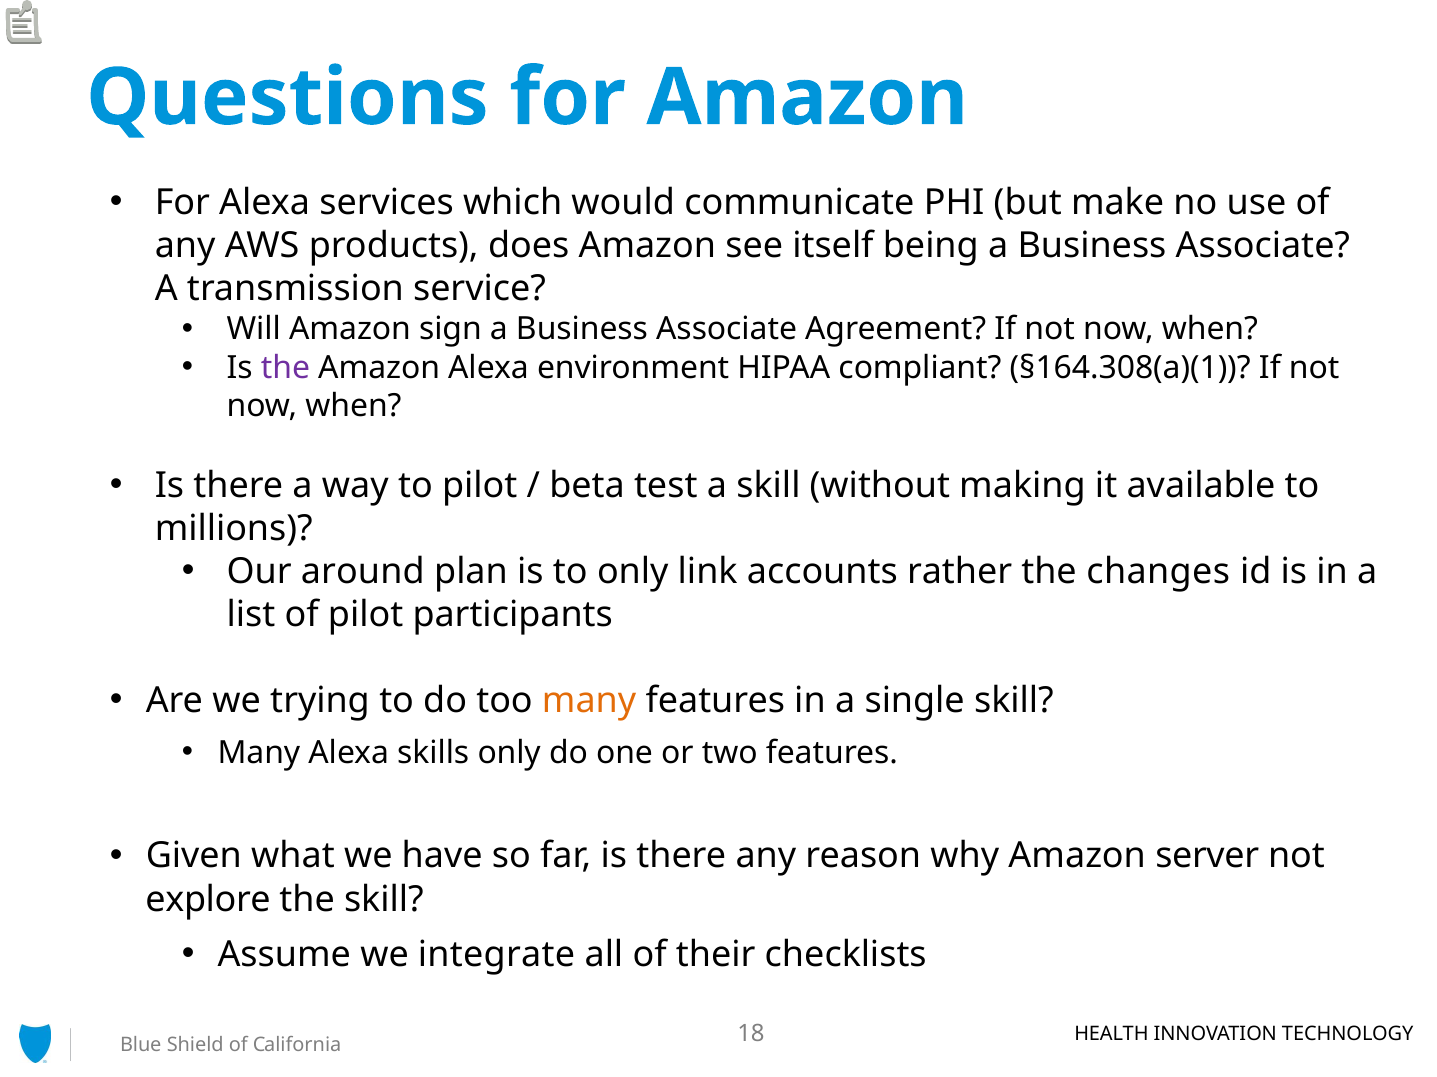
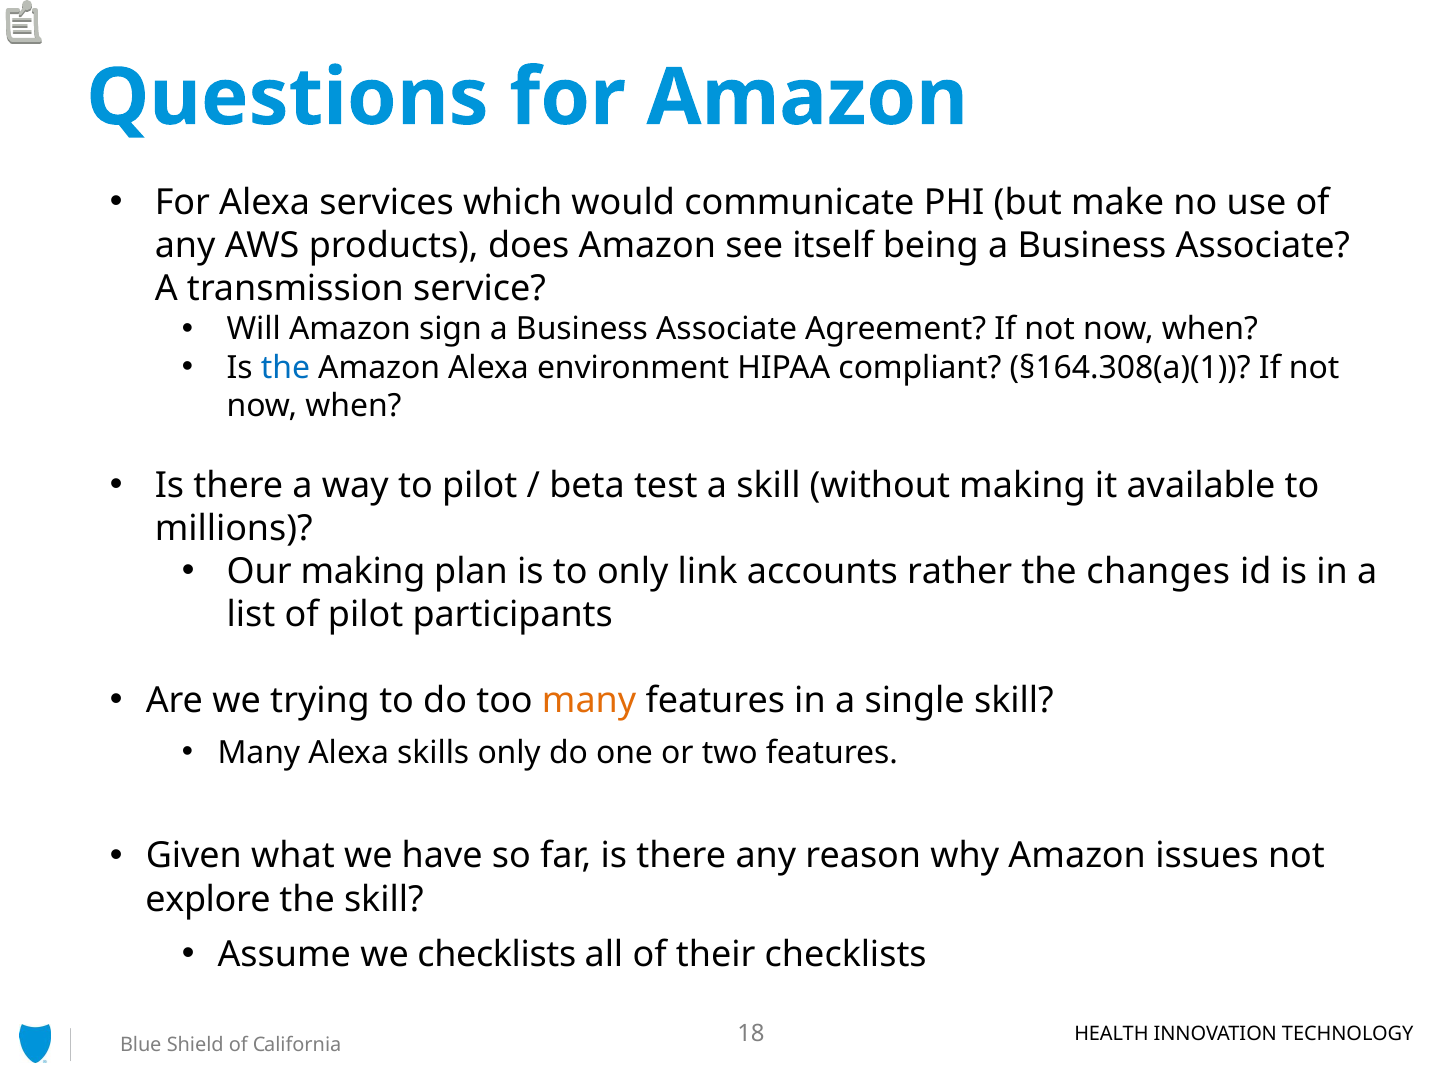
the colour: purple -> blue (285, 368)
Our around: around -> making (363, 572)
server: server -> issues (1207, 857)
we integrate: integrate -> checklists (497, 955)
